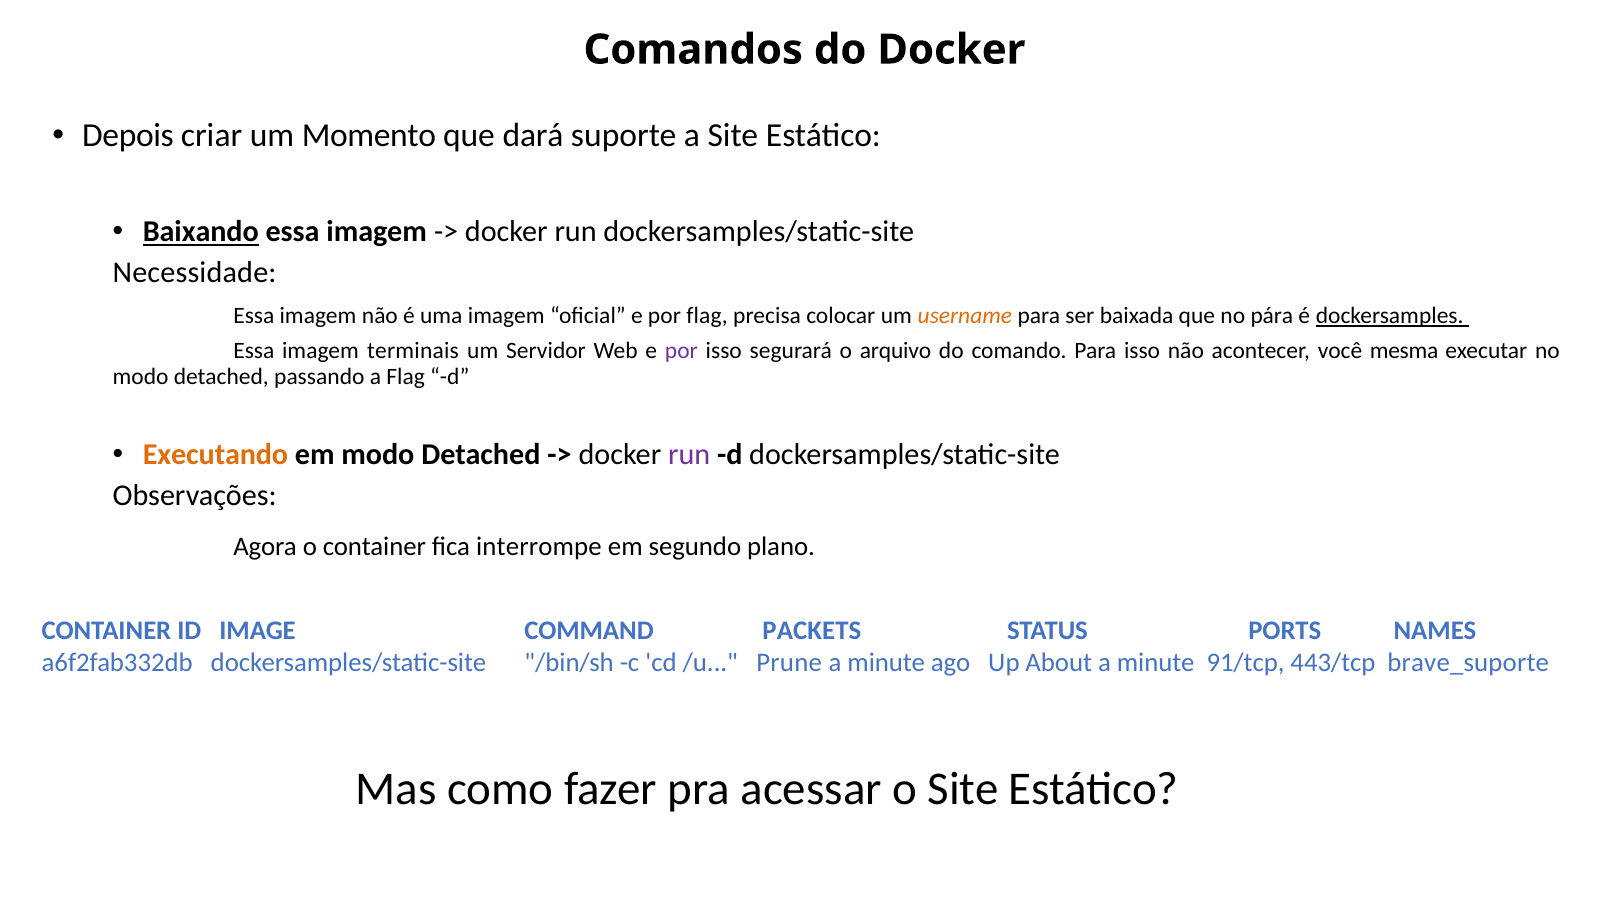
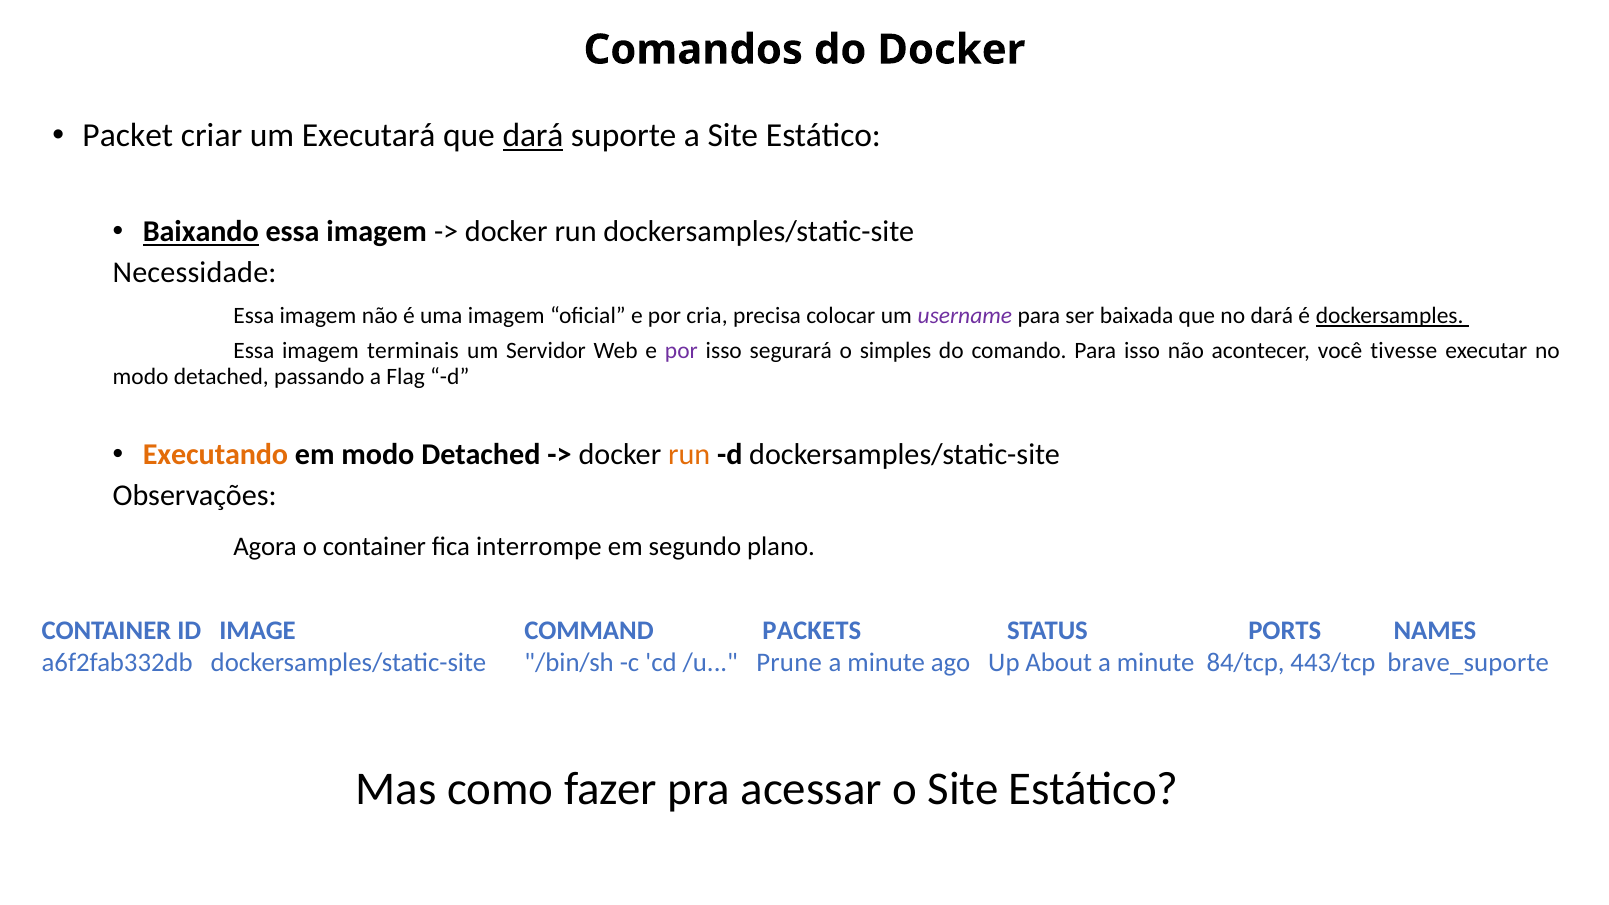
Depois: Depois -> Packet (128, 136)
Momento: Momento -> Executará (369, 136)
dará underline: none -> present (533, 136)
por flag: flag -> cria (707, 316)
username colour: orange -> purple (965, 316)
no pára: pára -> dará (1272, 316)
arquivo: arquivo -> simples (895, 351)
mesma: mesma -> tivesse (1404, 351)
run colour: purple -> orange (689, 455)
91/tcp: 91/tcp -> 84/tcp (1246, 662)
